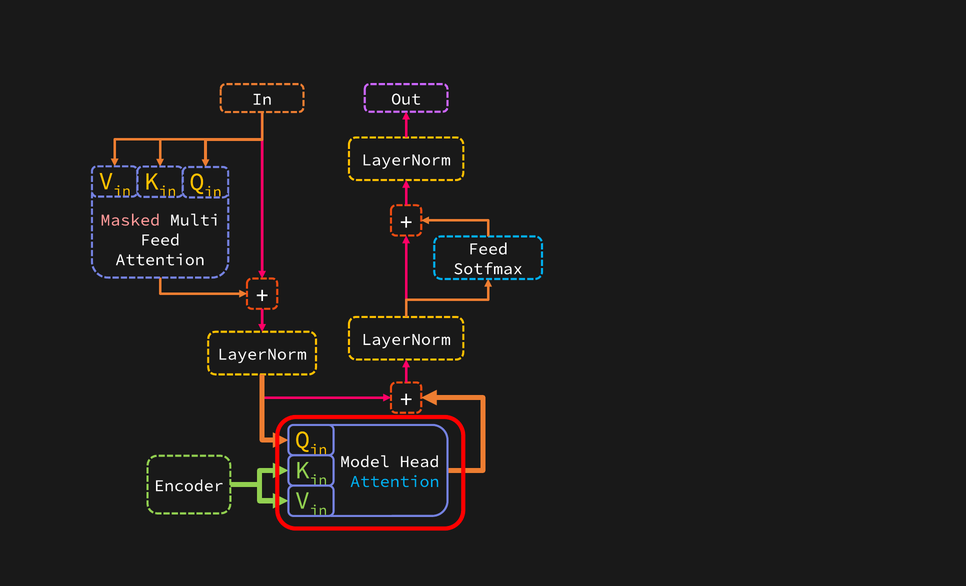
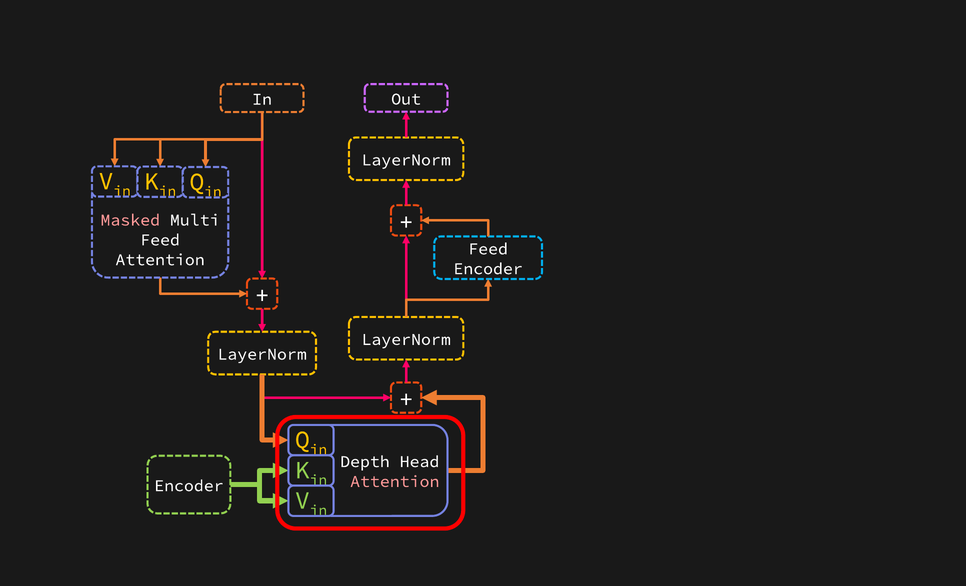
Sotfmax: Sotfmax -> Encoder (488, 268)
Model: Model -> Depth (365, 461)
Attention colour: light blue -> pink (395, 481)
